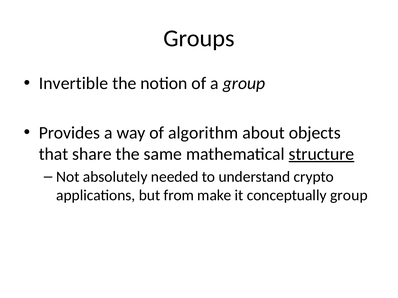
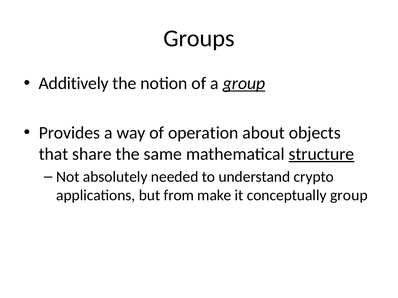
Invertible: Invertible -> Additively (74, 83)
group underline: none -> present (244, 83)
algorithm: algorithm -> operation (203, 133)
